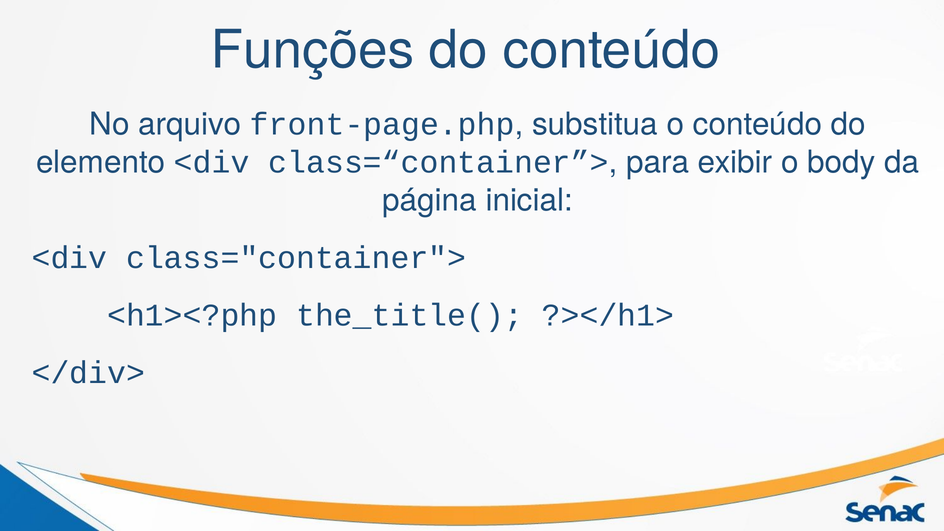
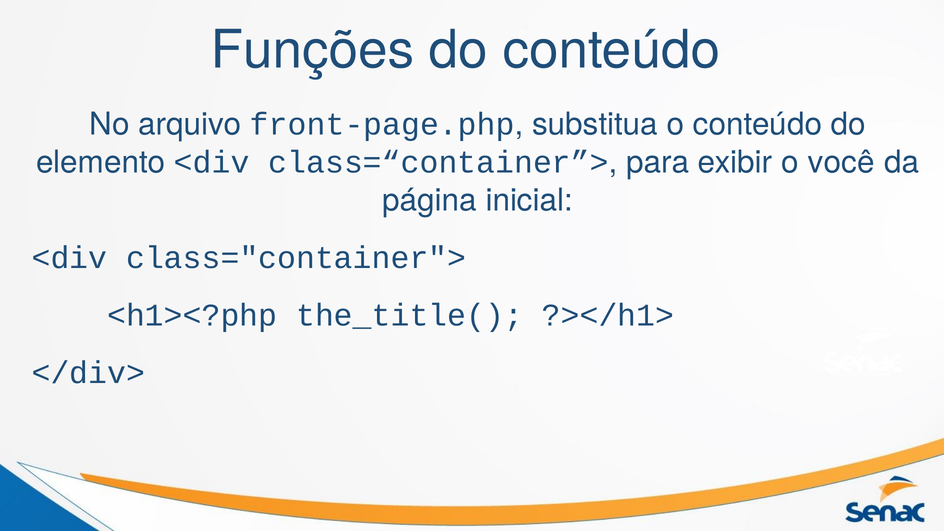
body: body -> você (841, 162)
